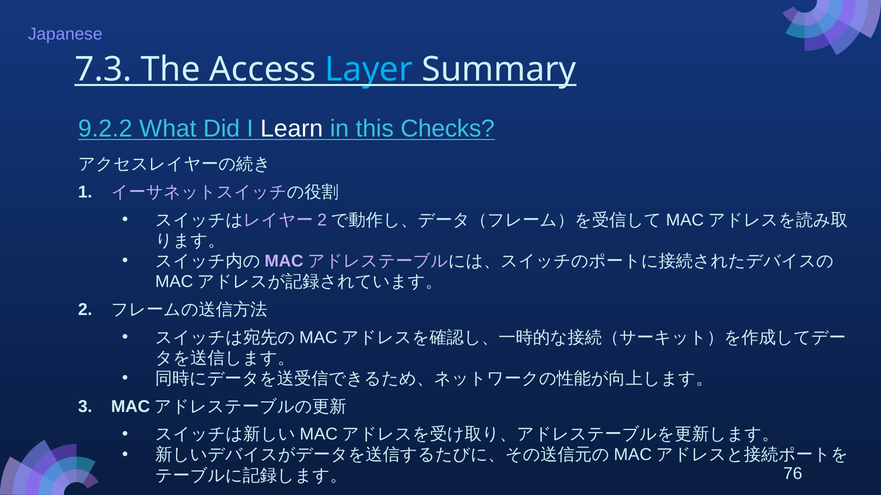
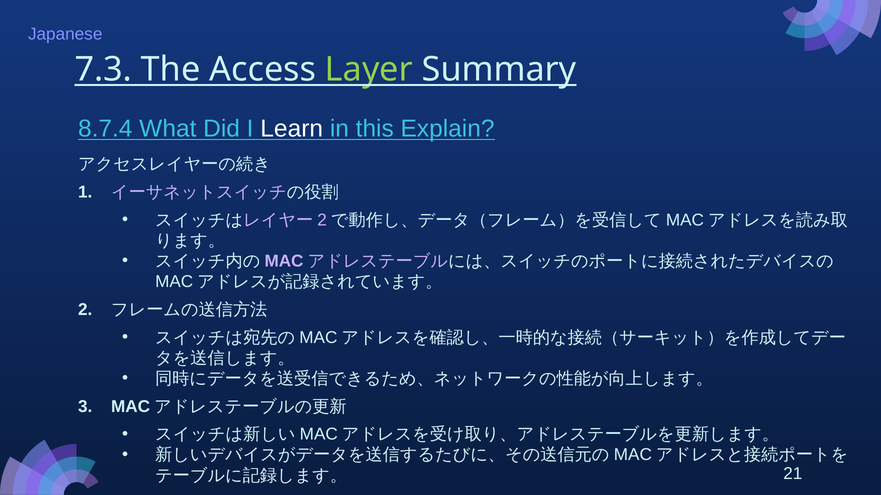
Layer colour: light blue -> light green (369, 69)
9.2.2: 9.2.2 -> 8.7.4 (105, 129)
Checks: Checks -> Explain (448, 129)
76: 76 -> 21 (793, 474)
